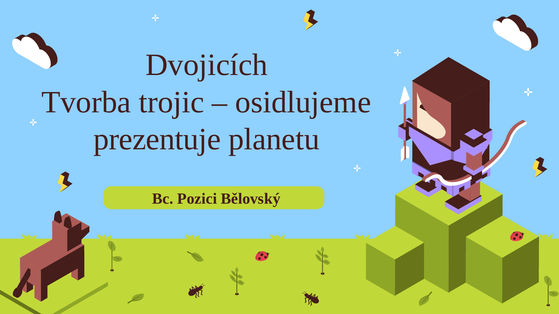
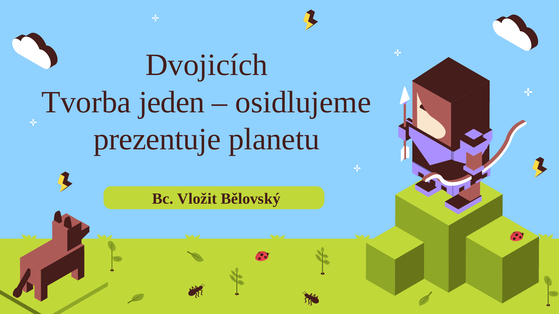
trojic: trojic -> jeden (172, 102)
Pozici: Pozici -> Vložit (197, 199)
